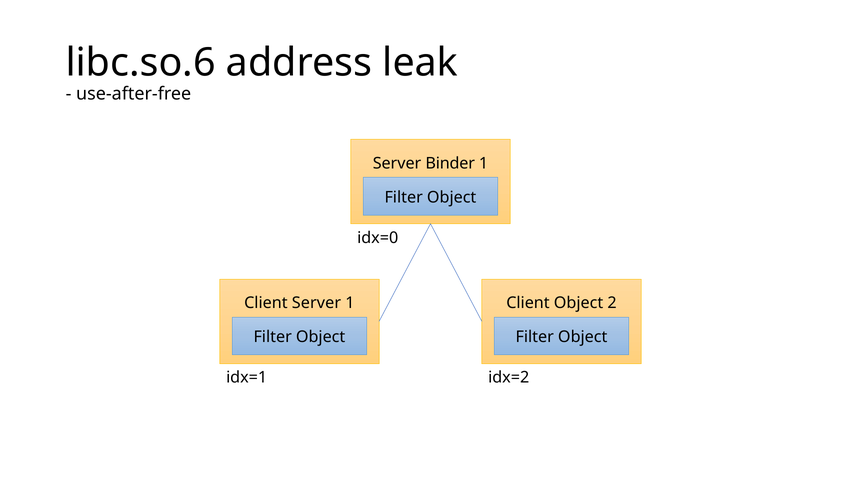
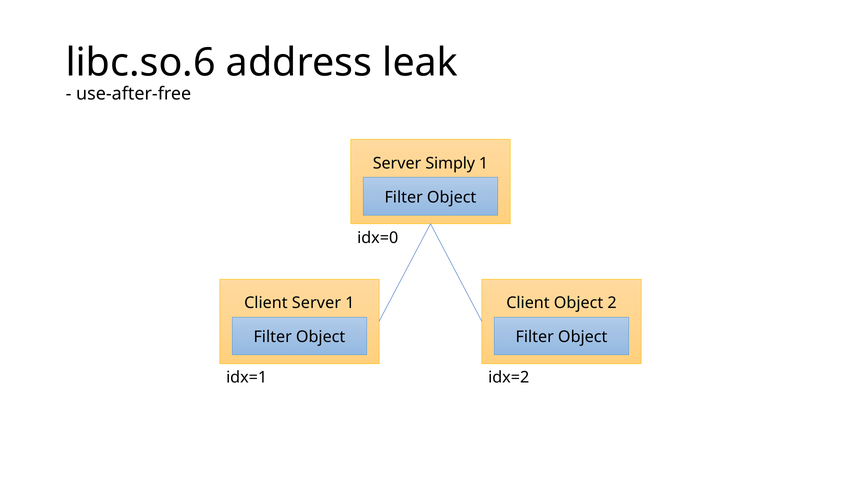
Binder: Binder -> Simply (450, 163)
